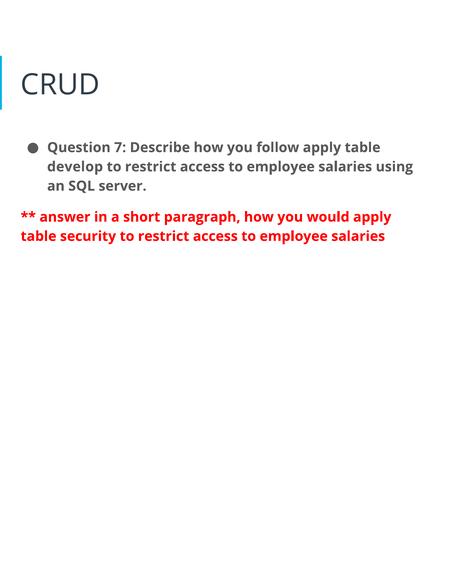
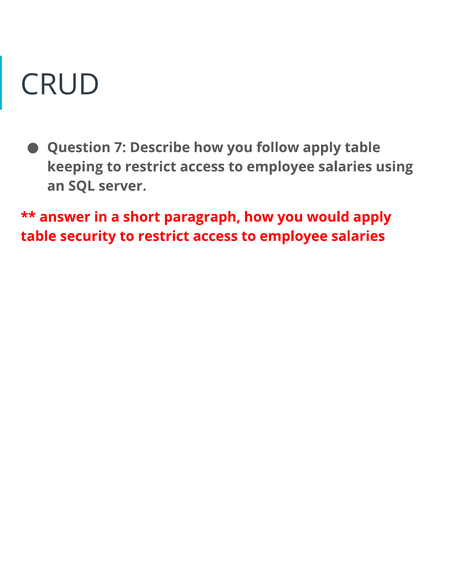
develop: develop -> keeping (75, 167)
